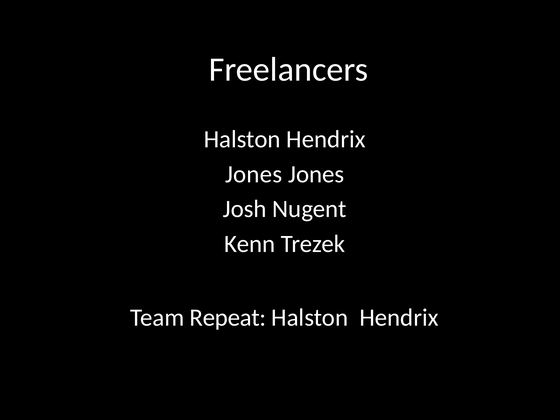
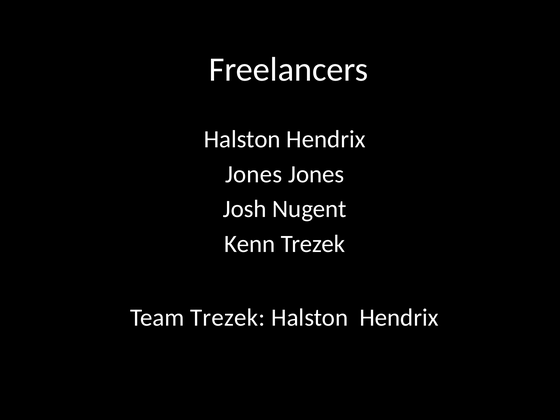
Team Repeat: Repeat -> Trezek (228, 318)
